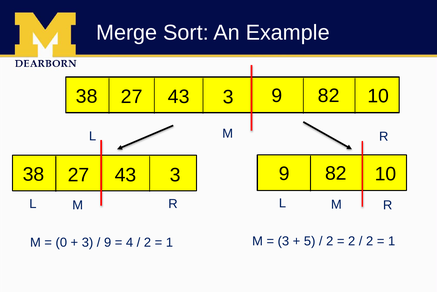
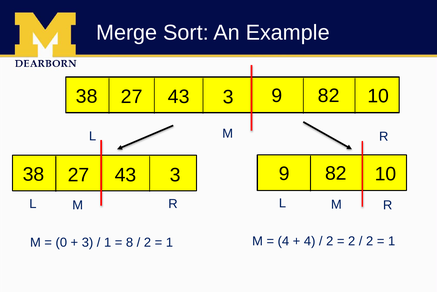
3: 3 -> 4 (283, 241)
5: 5 -> 4 (310, 241)
9: 9 -> 1 (108, 242)
4: 4 -> 8 (130, 242)
